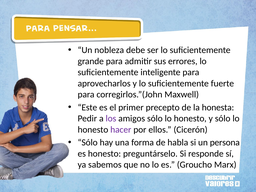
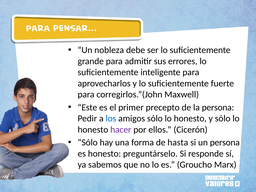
la honesta: honesta -> persona (218, 107)
los colour: purple -> blue (111, 118)
habla: habla -> hasta (178, 143)
